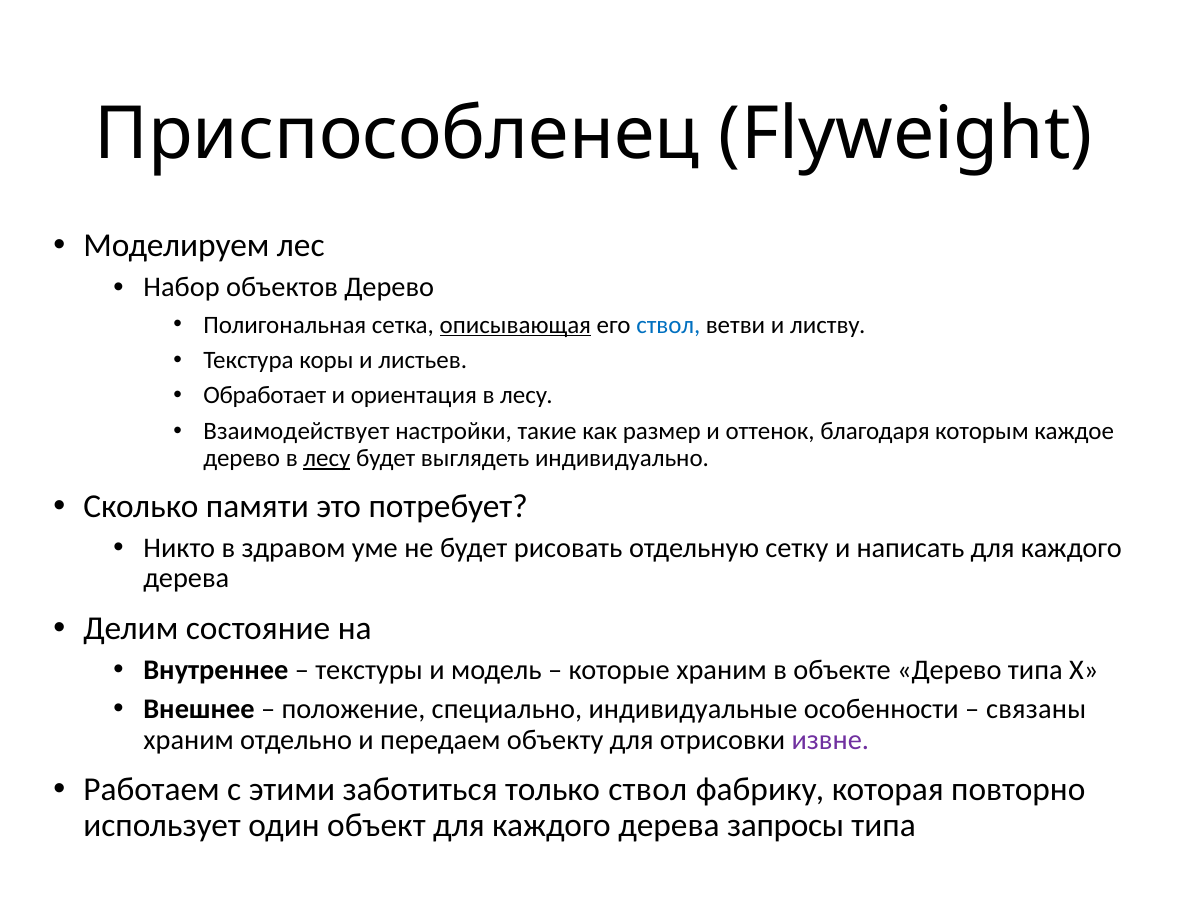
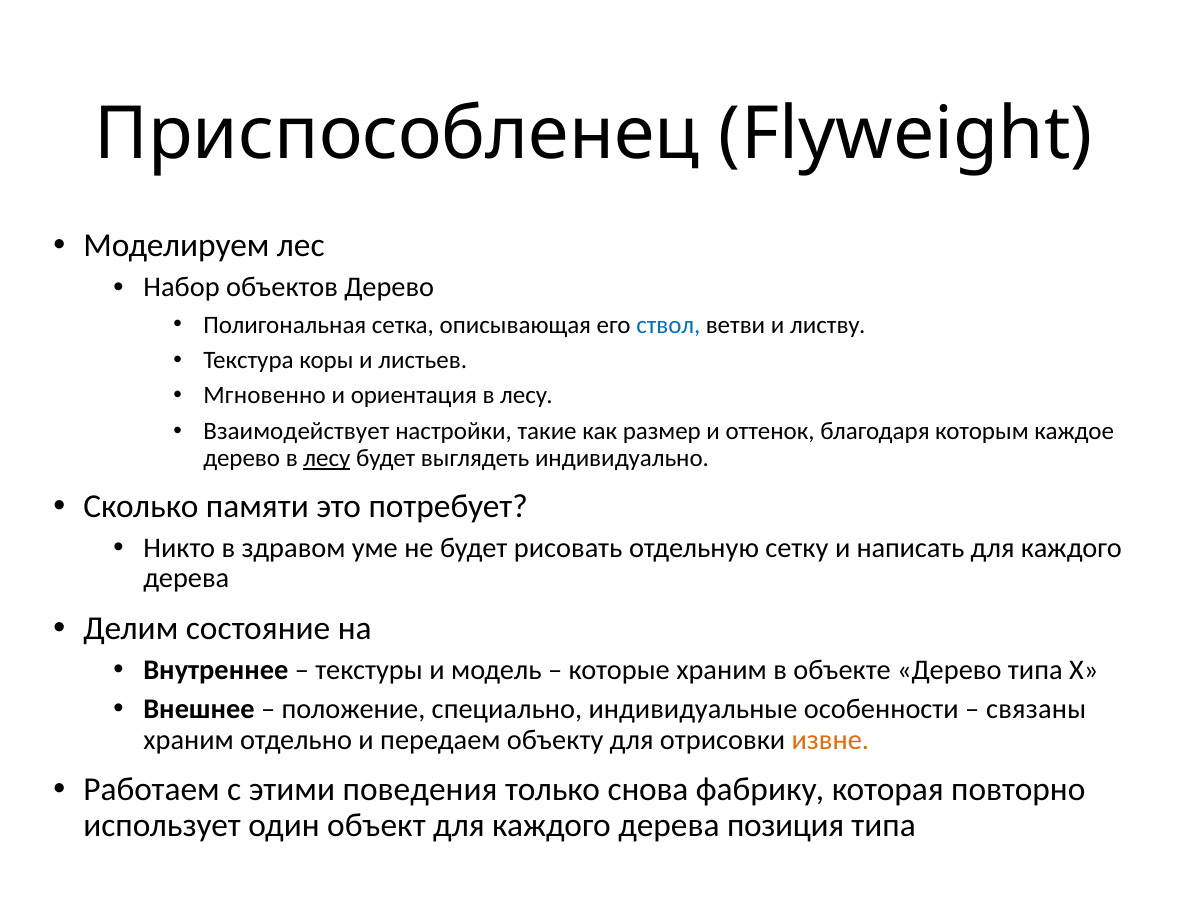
описывающая underline: present -> none (515, 325)
Обработает: Обработает -> Мгновенно (265, 395)
извне colour: purple -> orange (830, 740)
заботиться: заботиться -> поведения (420, 790)
только ствол: ствол -> снова (648, 790)
запросы: запросы -> позиция (786, 826)
